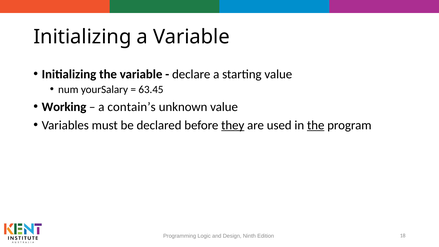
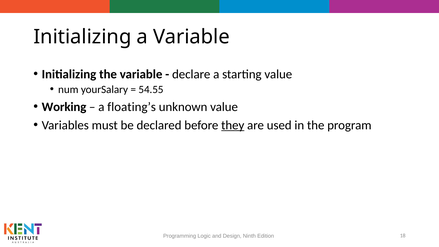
63.45: 63.45 -> 54.55 (151, 89)
contain’s: contain’s -> floating’s (132, 107)
the underline: present -> none (316, 125)
